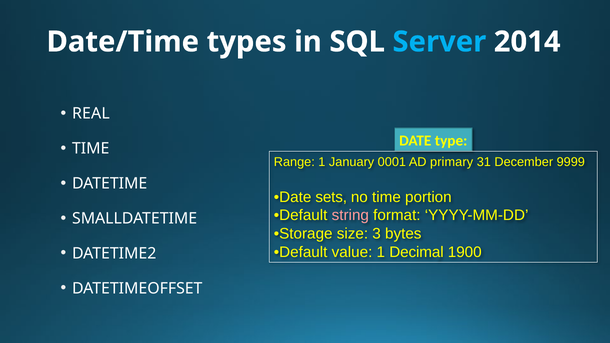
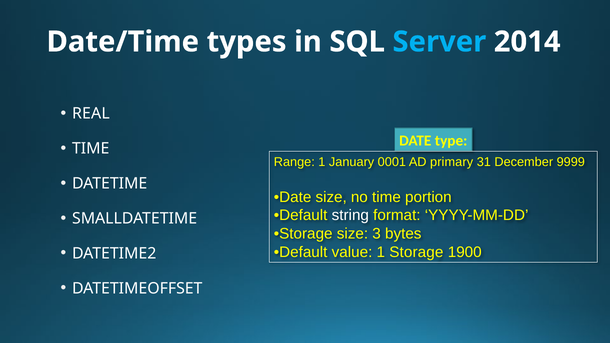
Date sets: sets -> size (331, 197)
string colour: pink -> white (350, 216)
1 Decimal: Decimal -> Storage (416, 252)
